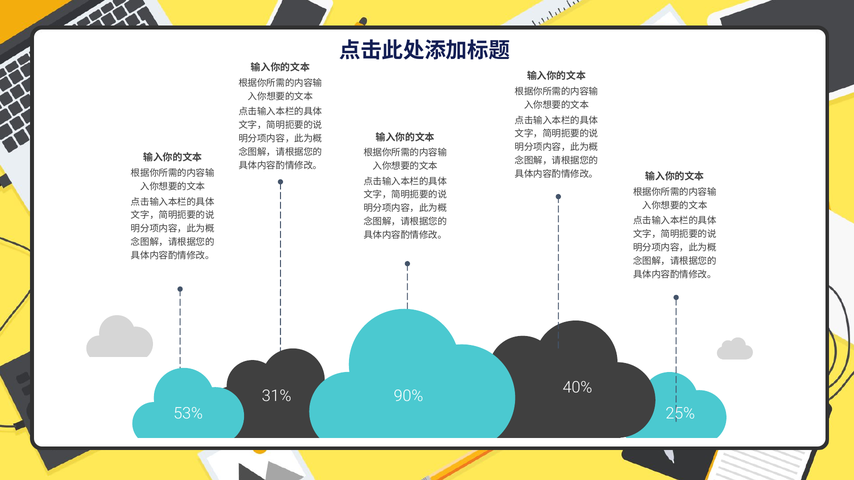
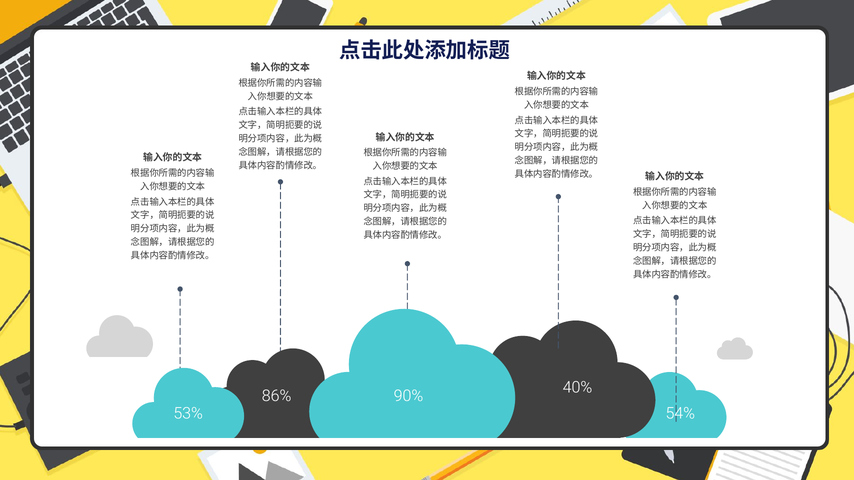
31%: 31% -> 86% (277, 396)
25%: 25% -> 54% (680, 414)
